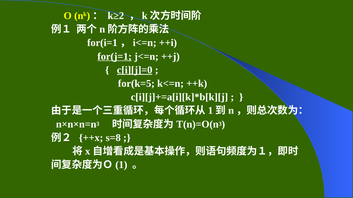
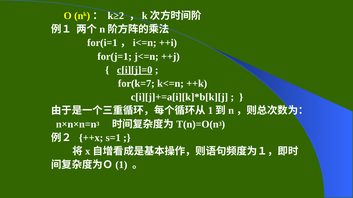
for(j=1 underline: present -> none (115, 57)
for(k=5: for(k=5 -> for(k=7 (136, 84)
s=8: s=8 -> s=1 (113, 138)
